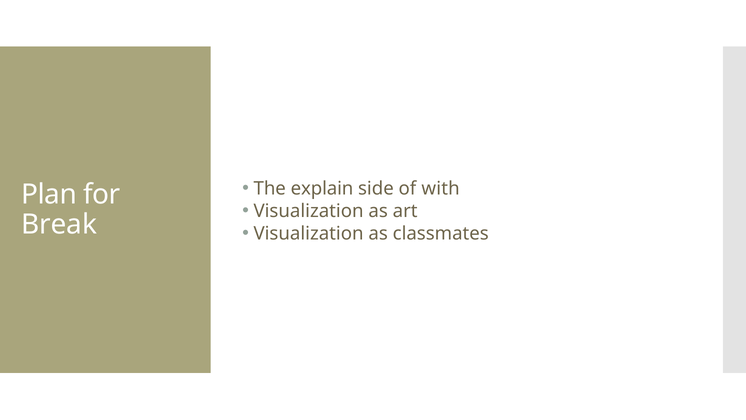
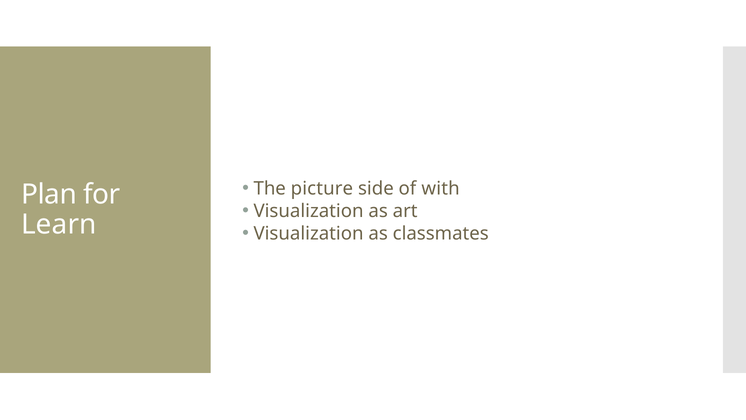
explain: explain -> picture (322, 188)
Break: Break -> Learn (59, 224)
